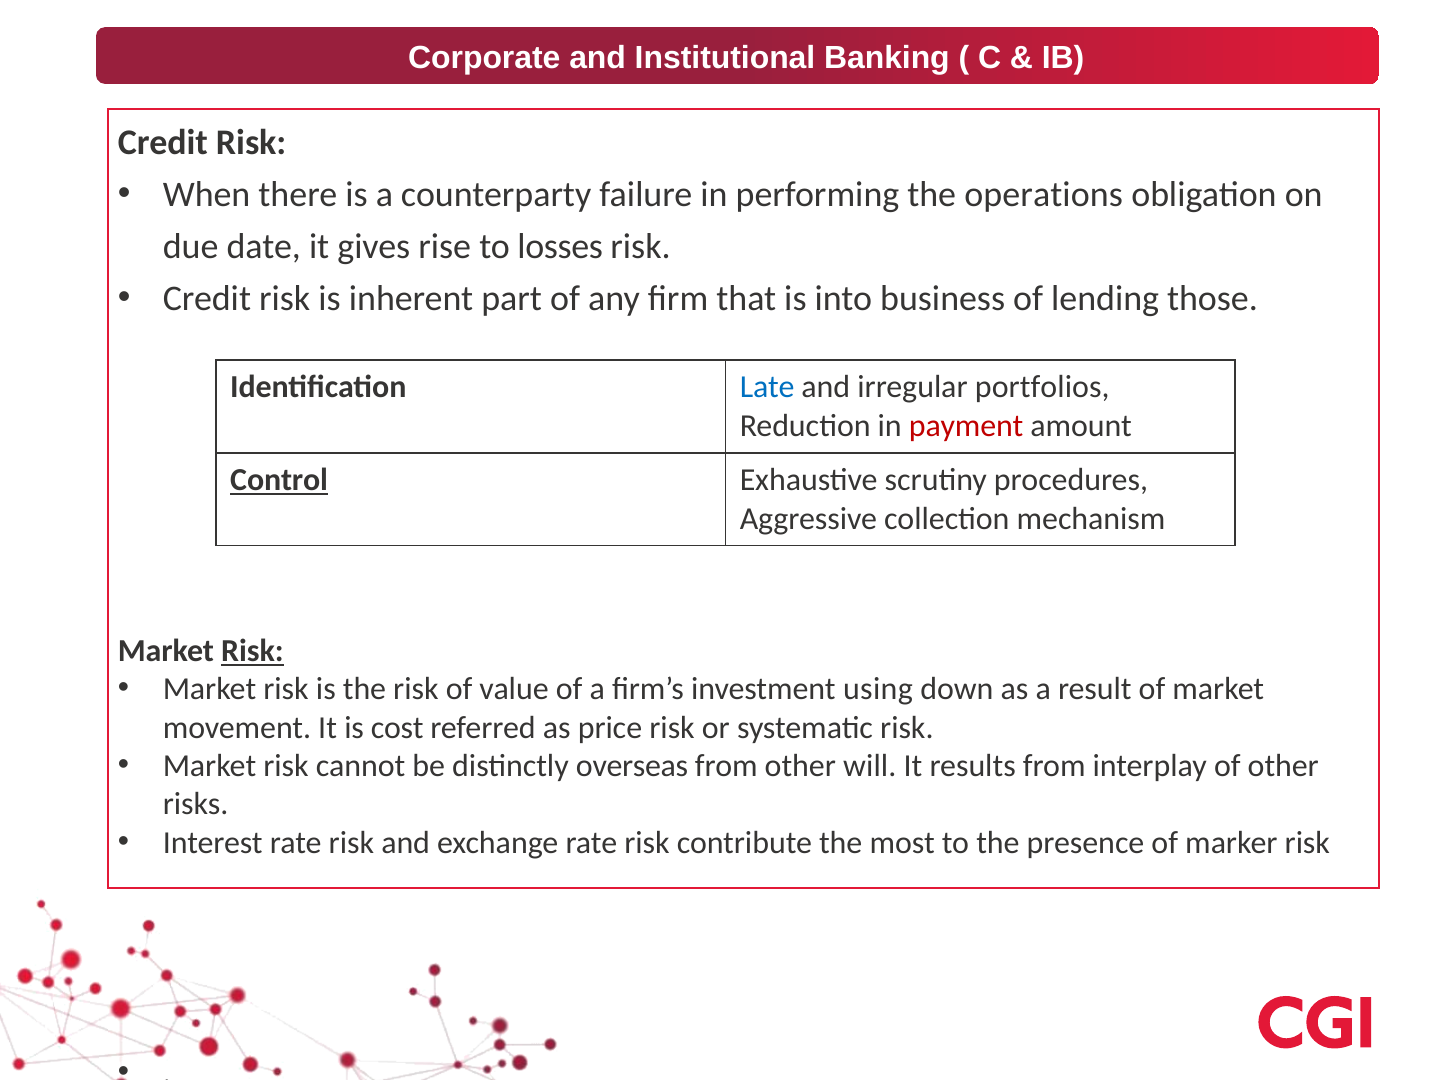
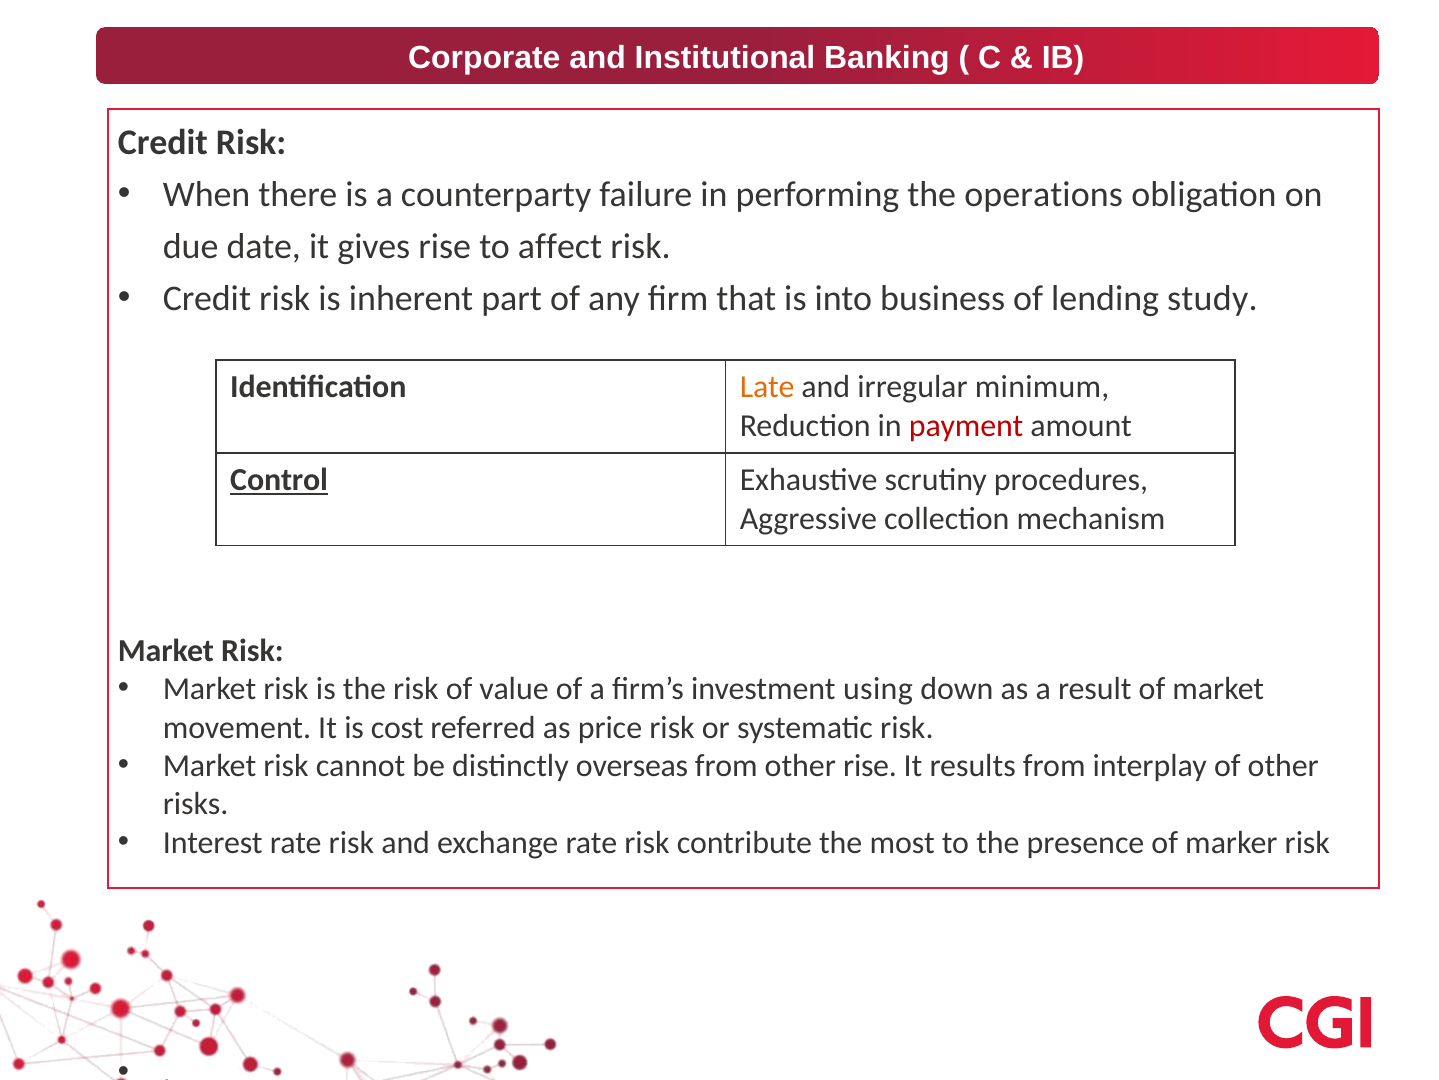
losses: losses -> affect (560, 247)
those: those -> study (1212, 298)
Late colour: blue -> orange (767, 387)
portfolios: portfolios -> minimum (1042, 387)
Risk underline: present -> none (252, 650)
other will: will -> rise (870, 765)
